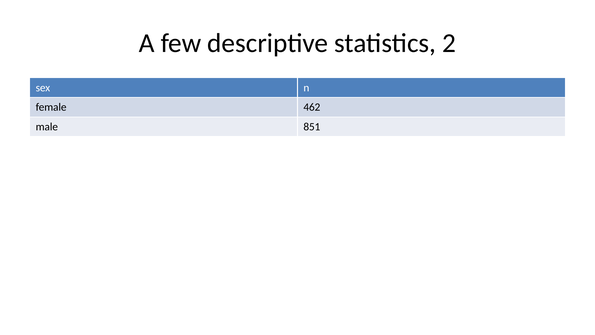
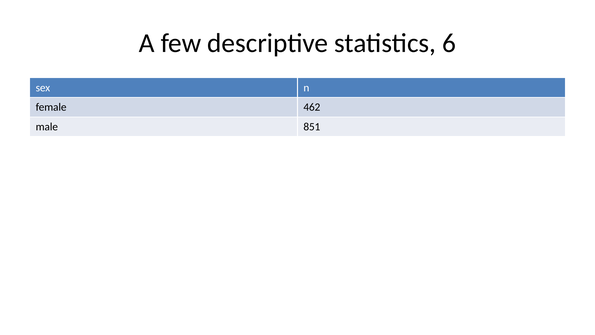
2: 2 -> 6 (449, 43)
